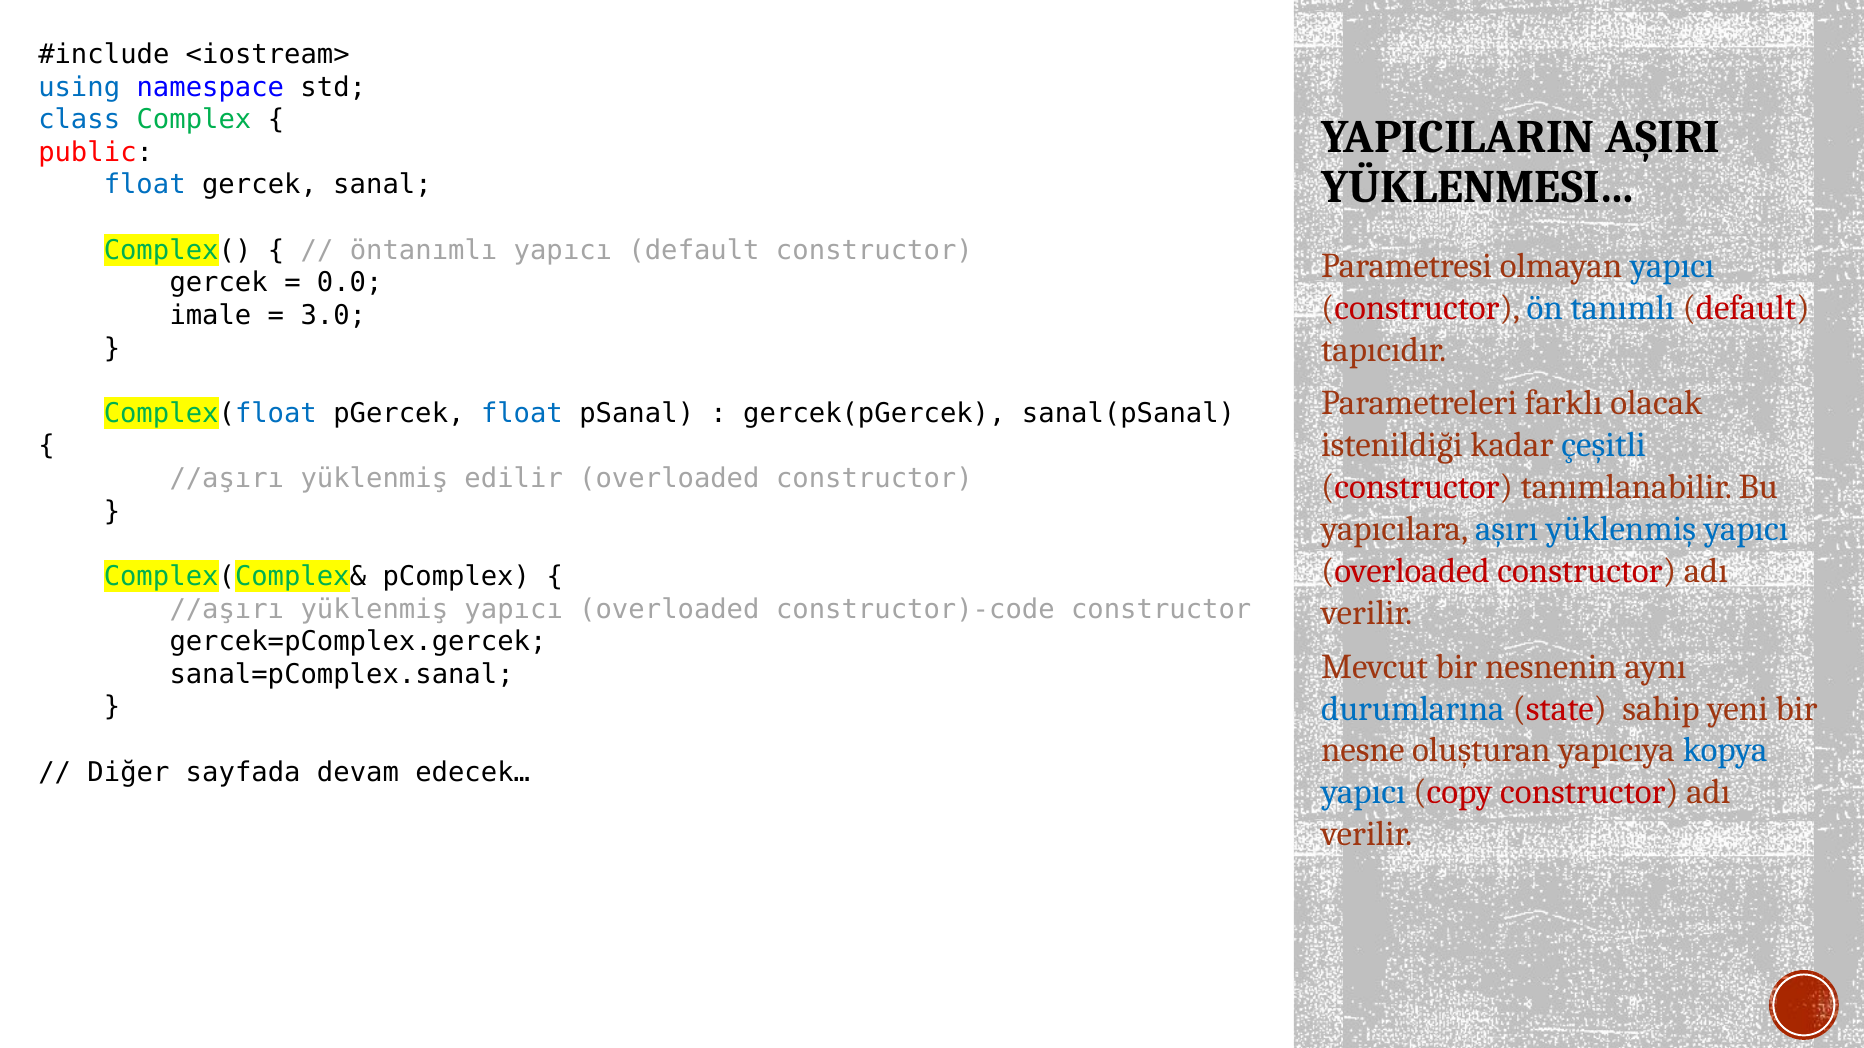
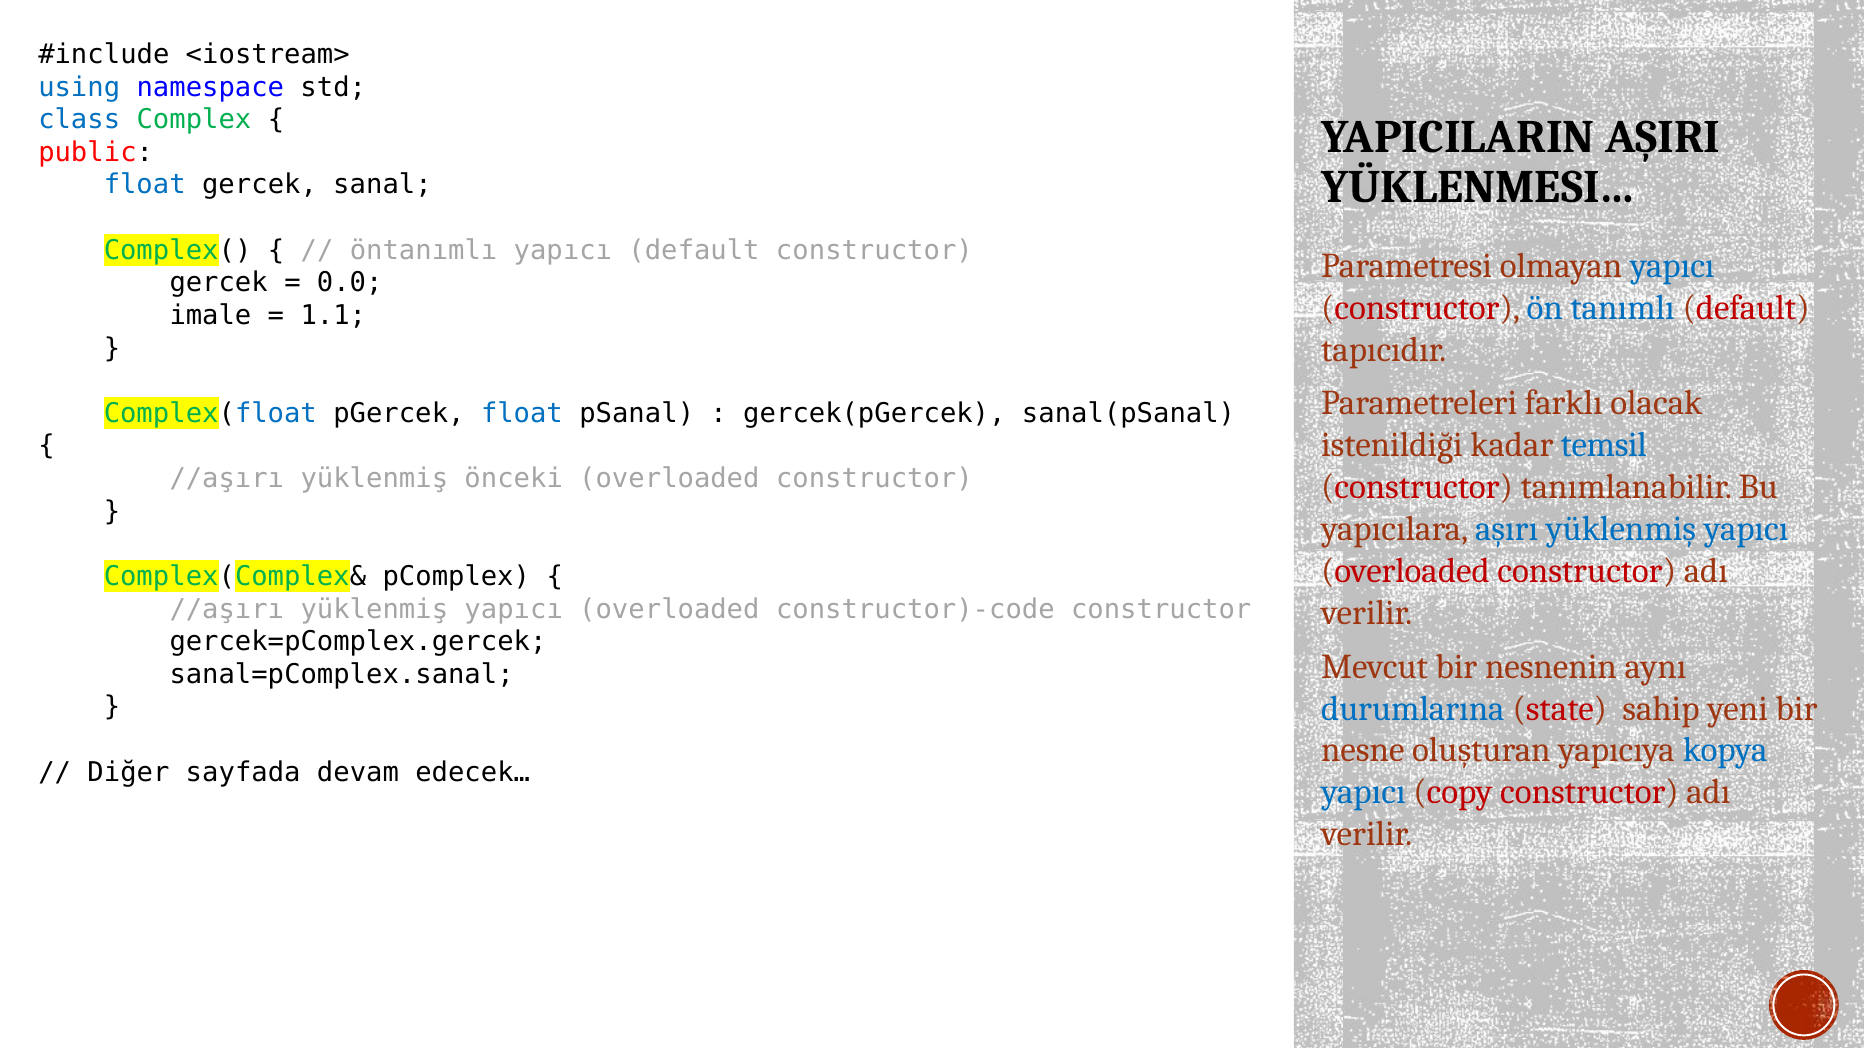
3.0: 3.0 -> 1.1 (333, 316)
çeşitli: çeşitli -> temsil (1604, 446)
edilir: edilir -> önceki (514, 479)
